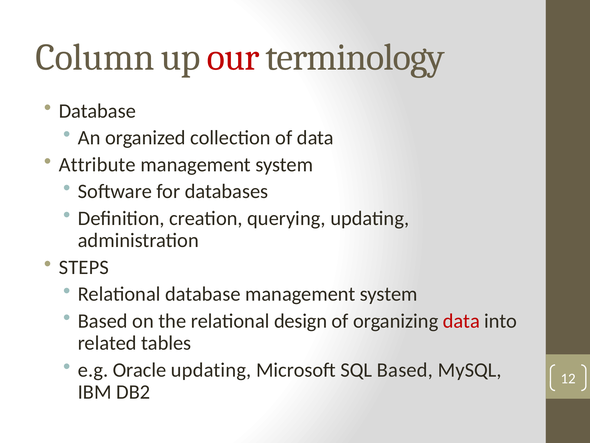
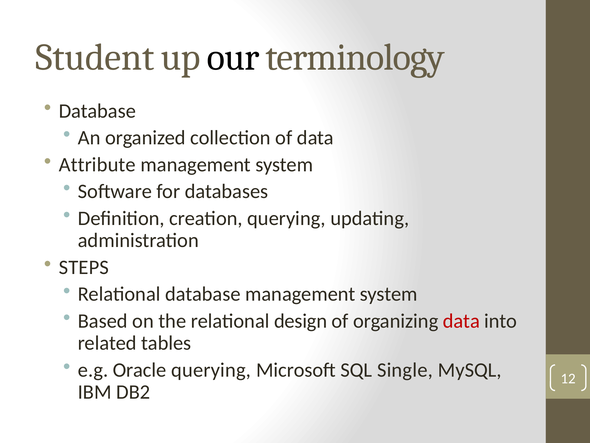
Column: Column -> Student (95, 57)
our colour: red -> black (233, 57)
Oracle updating: updating -> querying (211, 370)
SQL Based: Based -> Single (405, 370)
